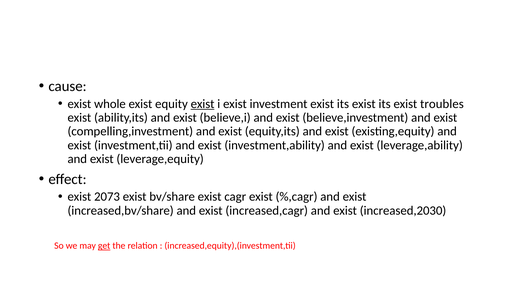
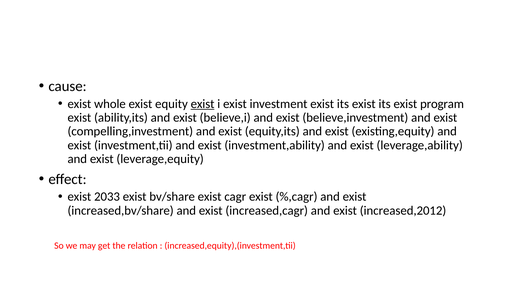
troubles: troubles -> program (442, 104)
2073: 2073 -> 2033 (107, 197)
increased,2030: increased,2030 -> increased,2012 (403, 210)
get underline: present -> none (104, 246)
